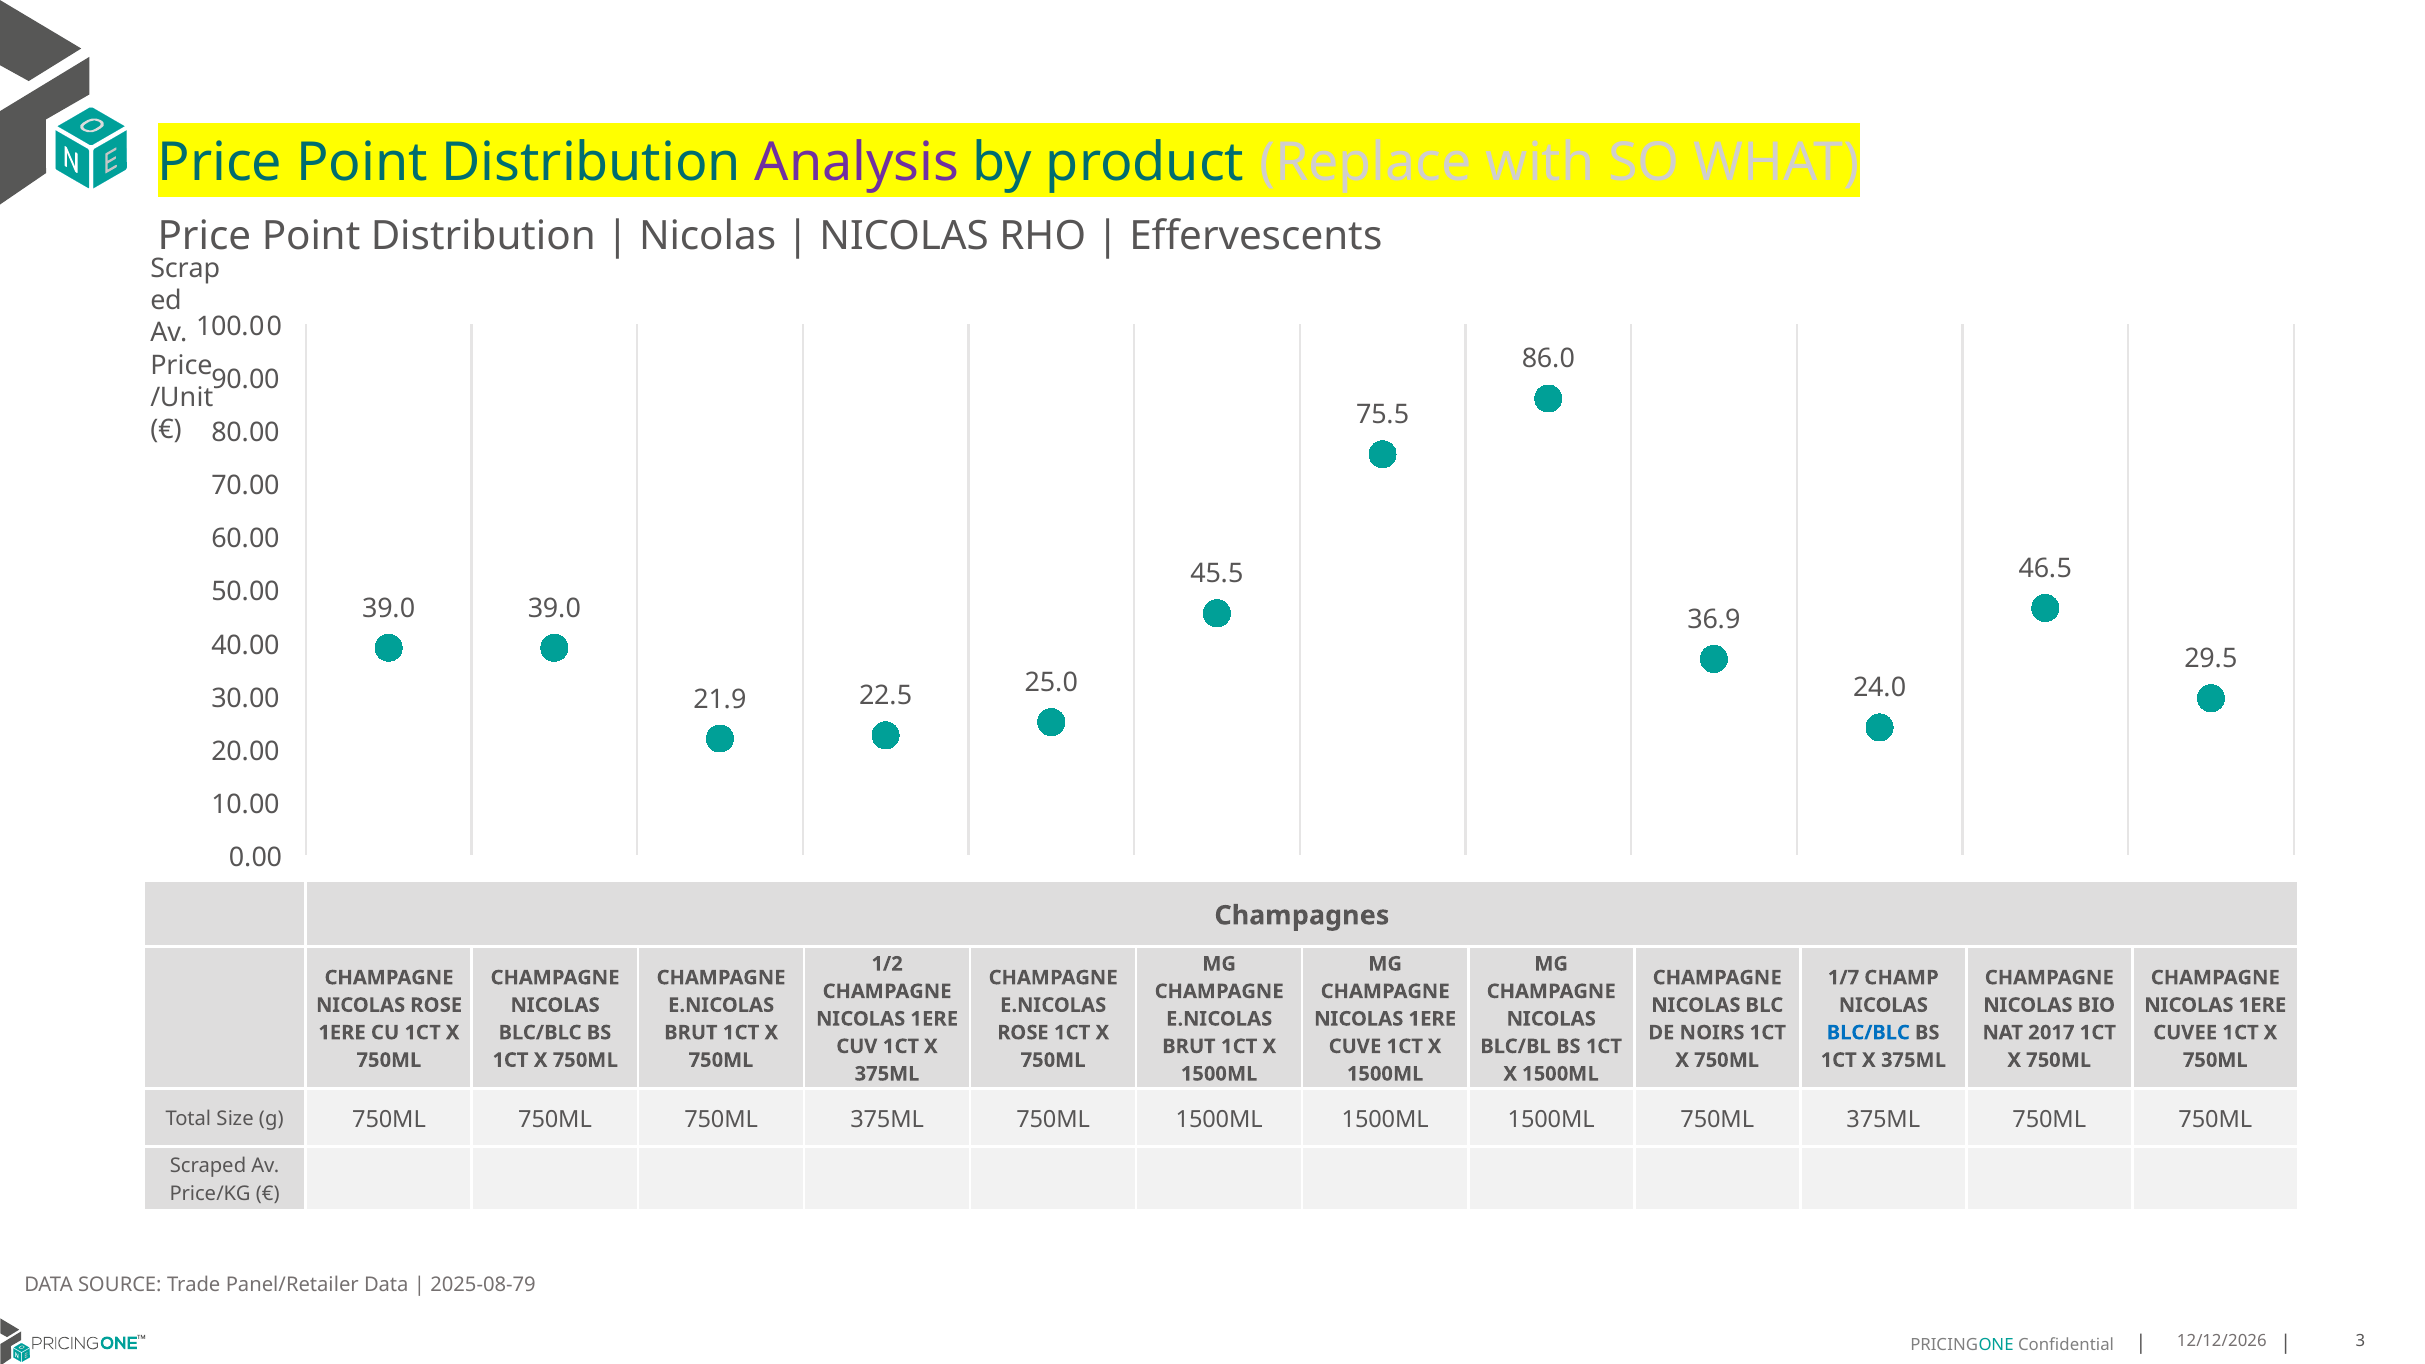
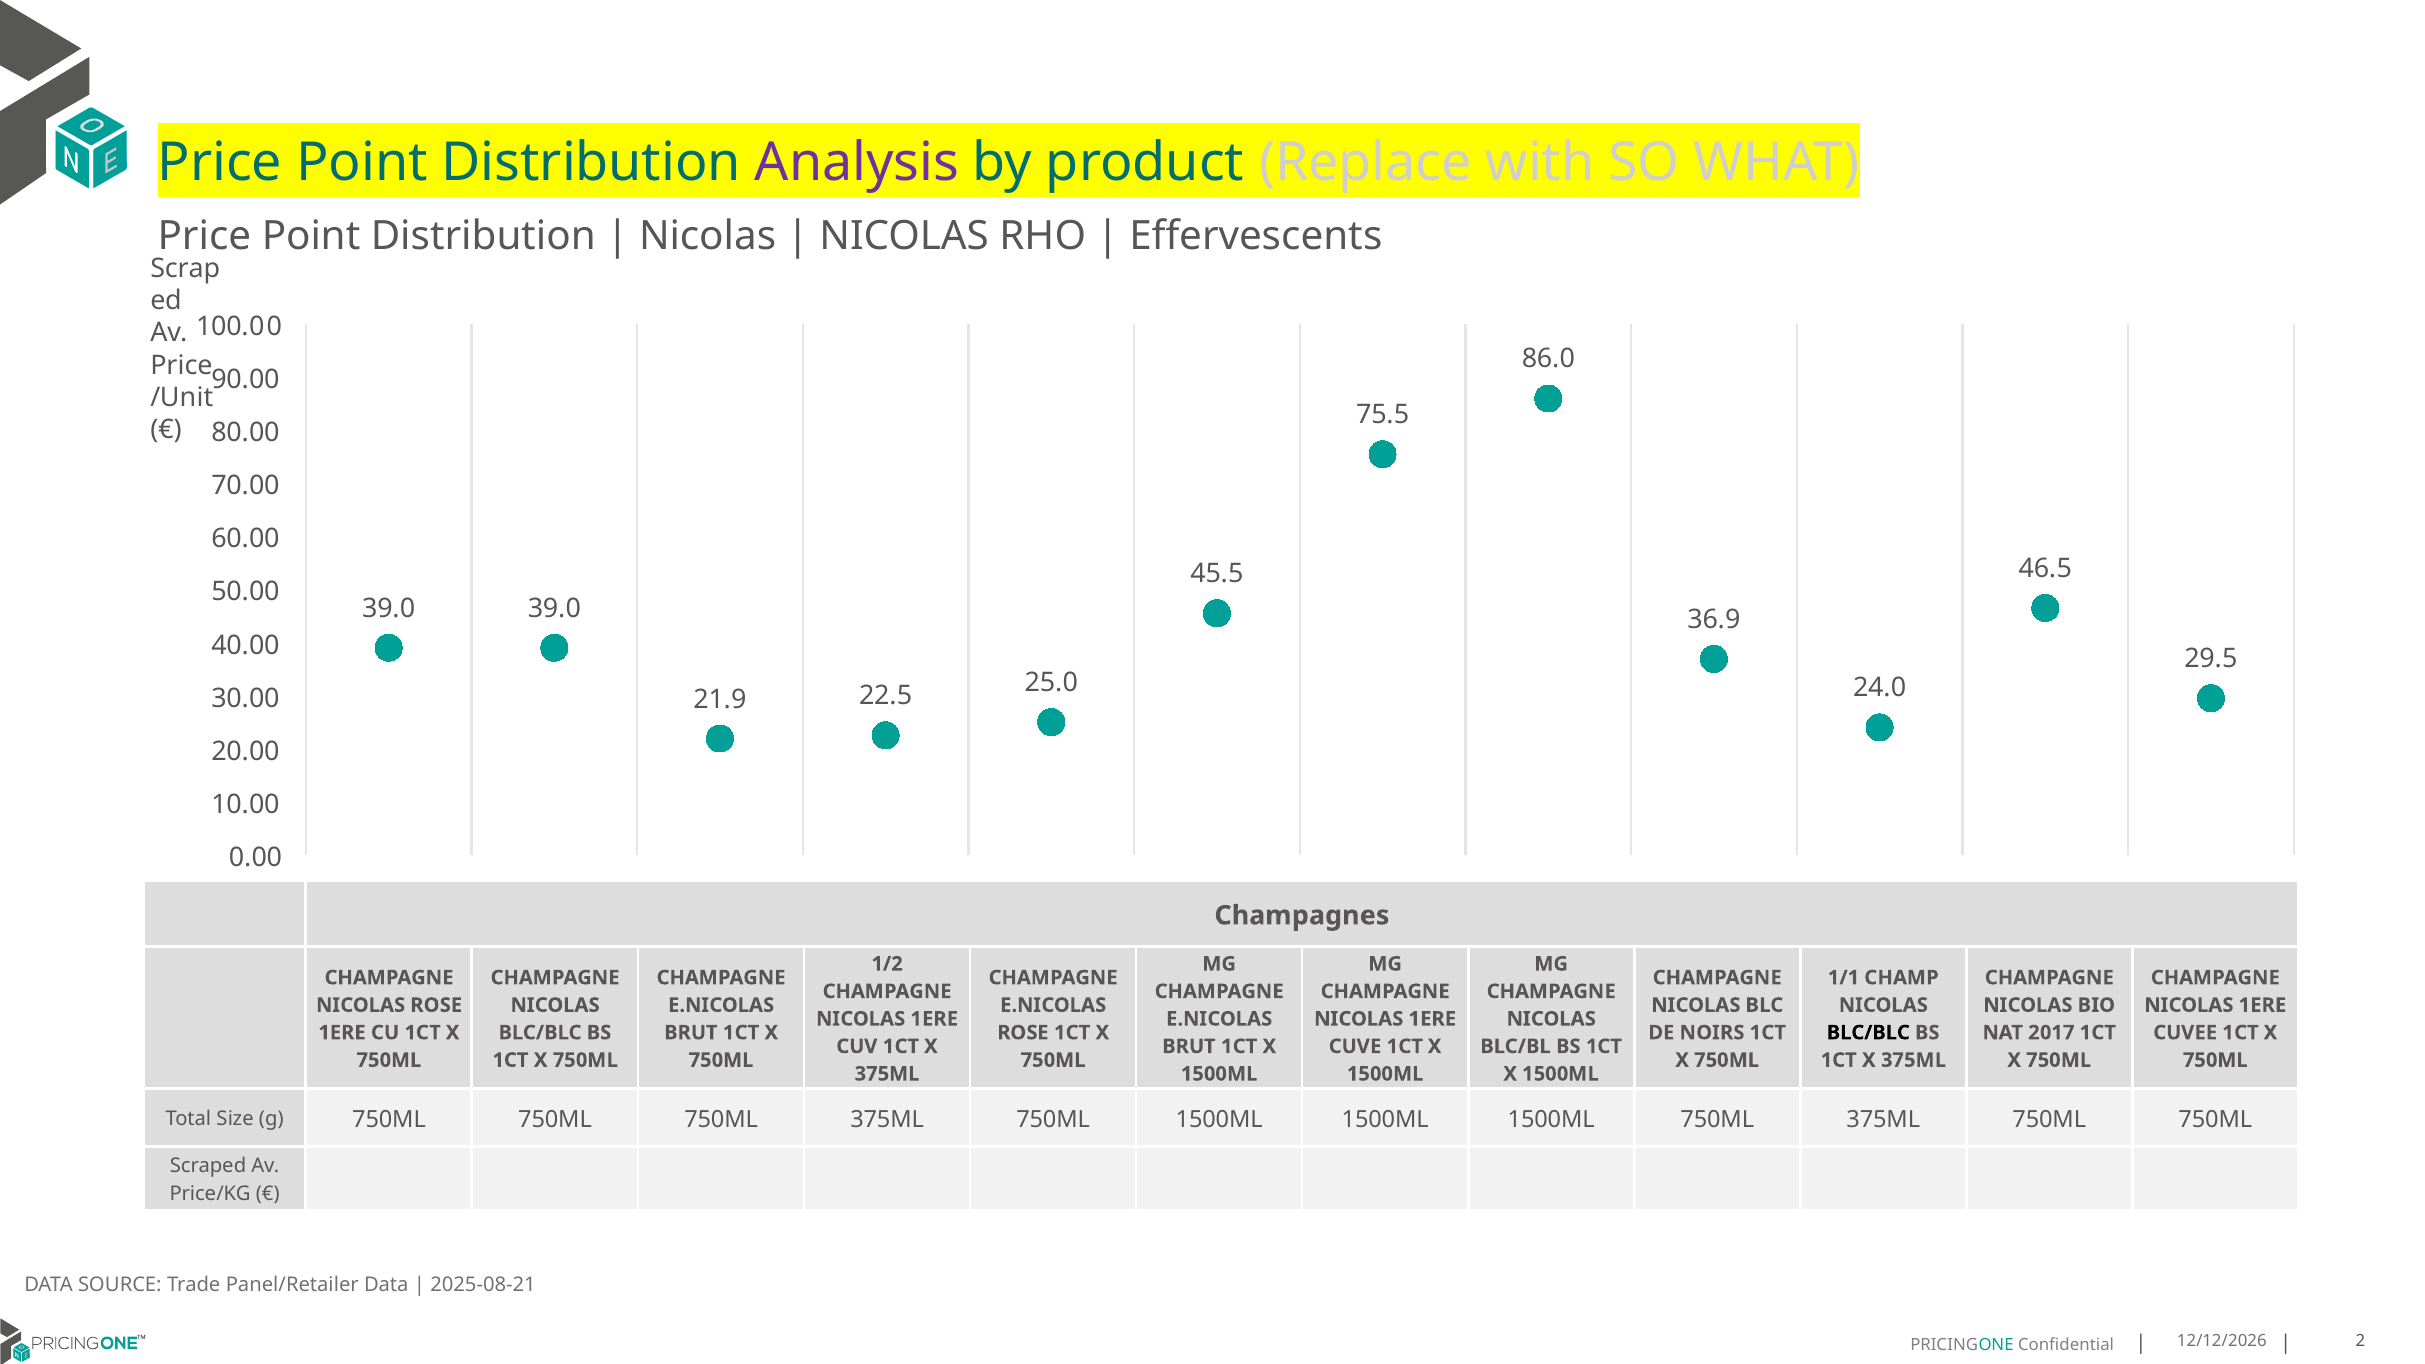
1/7: 1/7 -> 1/1 (1844, 978)
BLC/BLC colour: blue -> black (1868, 1033)
2025-08-79: 2025-08-79 -> 2025-08-21 (483, 1285)
3: 3 -> 2 (2360, 1341)
